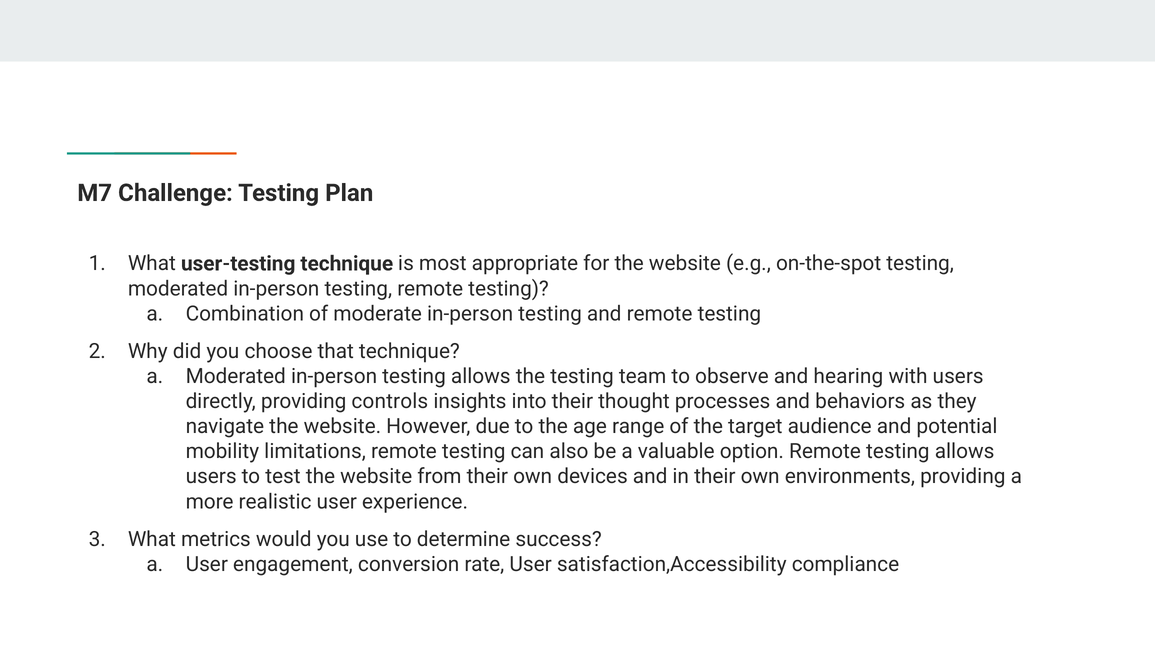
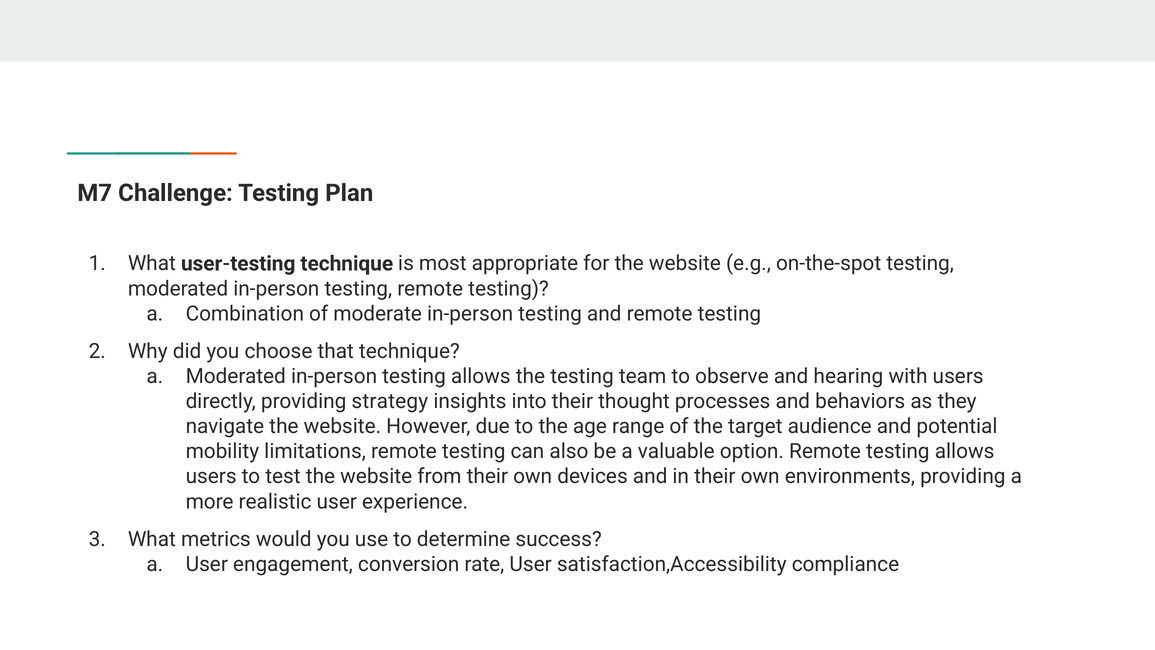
controls: controls -> strategy (390, 401)
